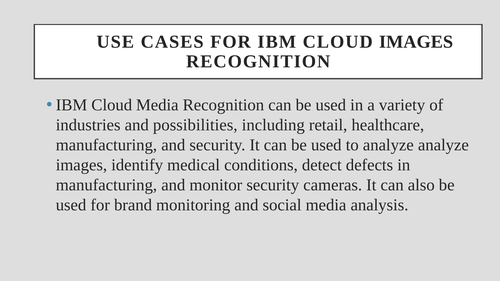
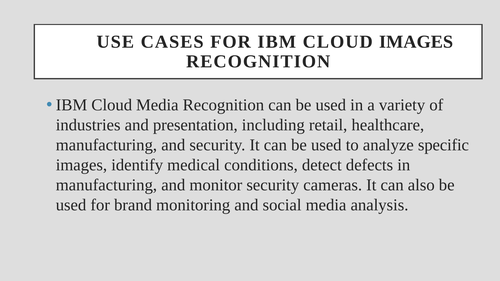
possibilities: possibilities -> presentation (195, 125)
analyze analyze: analyze -> specific (443, 145)
